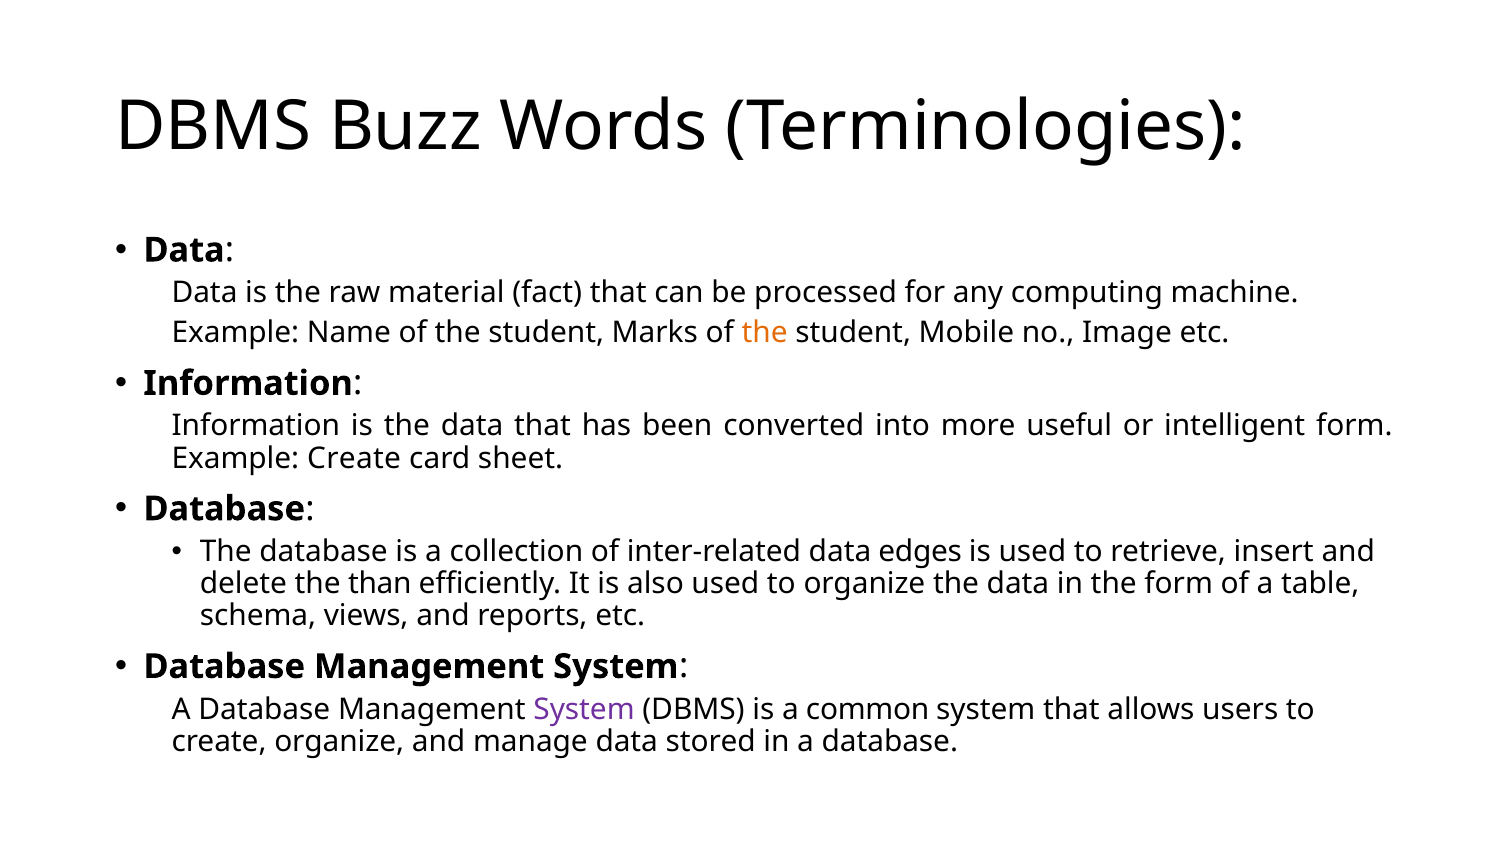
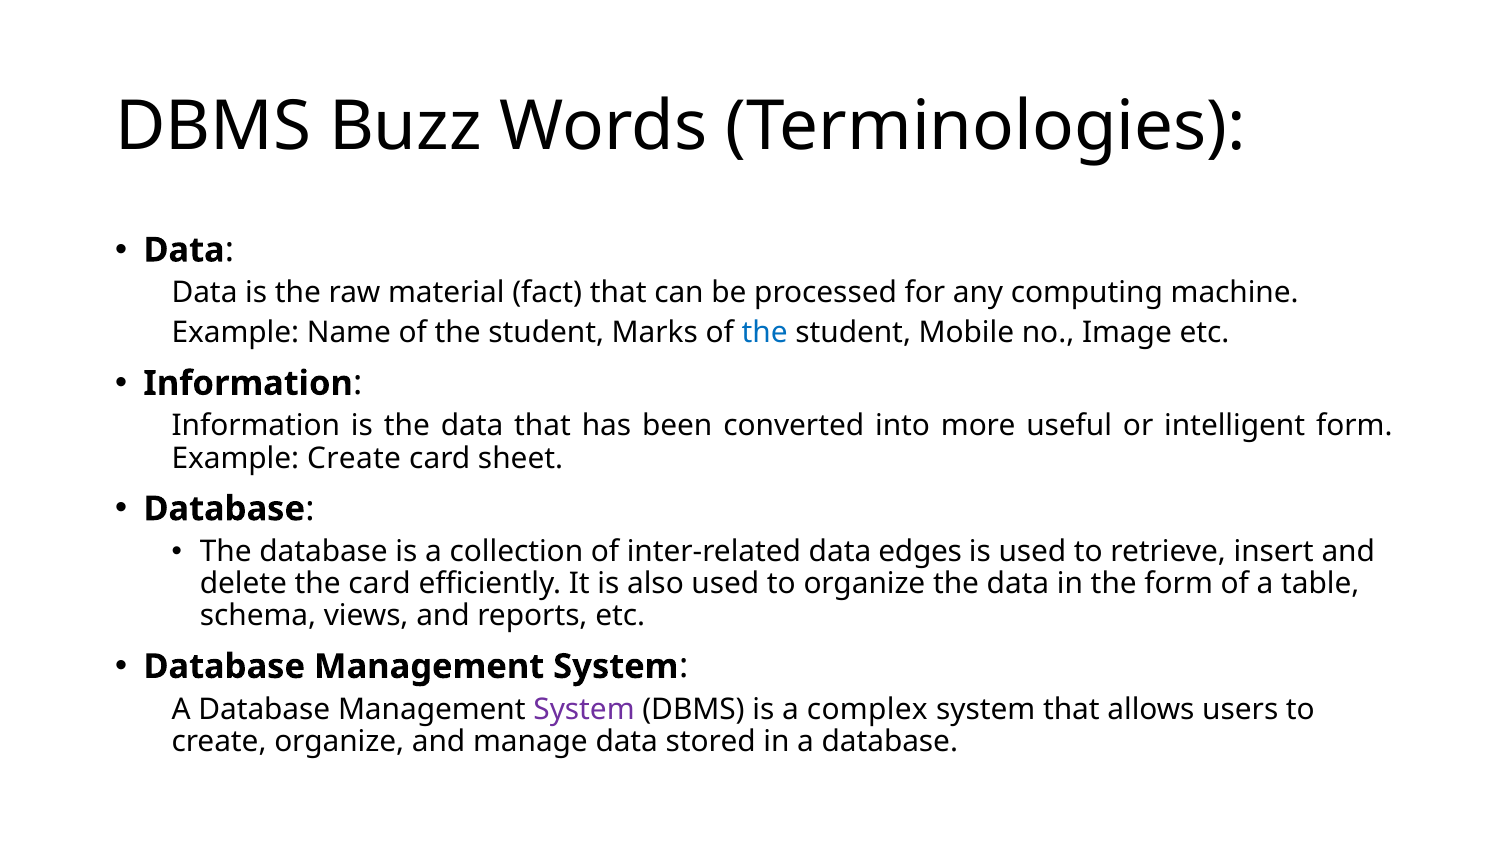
the colour: orange -> blue (765, 333)
the than: than -> card (380, 584)
common: common -> complex (867, 709)
